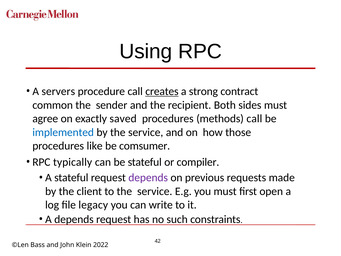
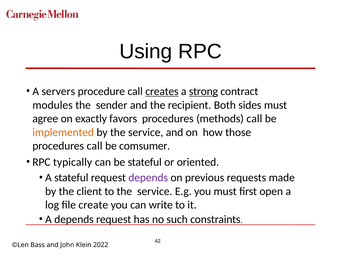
strong underline: none -> present (203, 91)
common: common -> modules (53, 105)
saved: saved -> favors (123, 119)
implemented colour: blue -> orange (63, 132)
procedures like: like -> call (95, 146)
compiler: compiler -> oriented (198, 162)
legacy: legacy -> create (93, 205)
